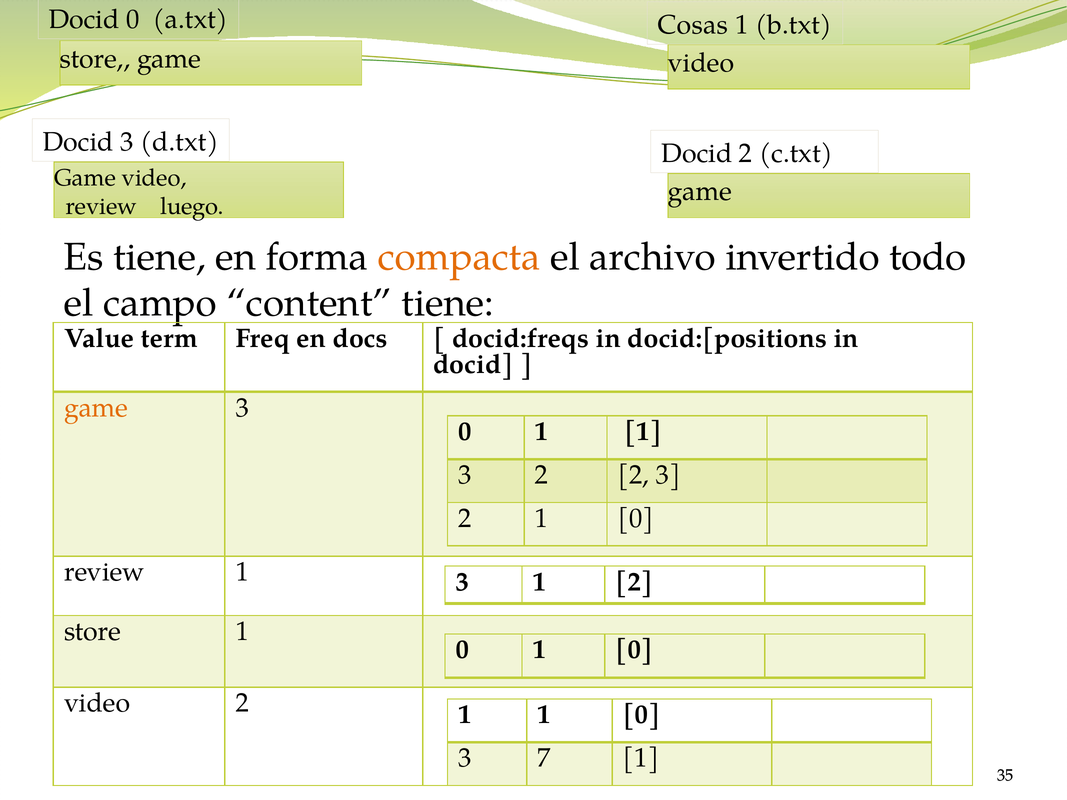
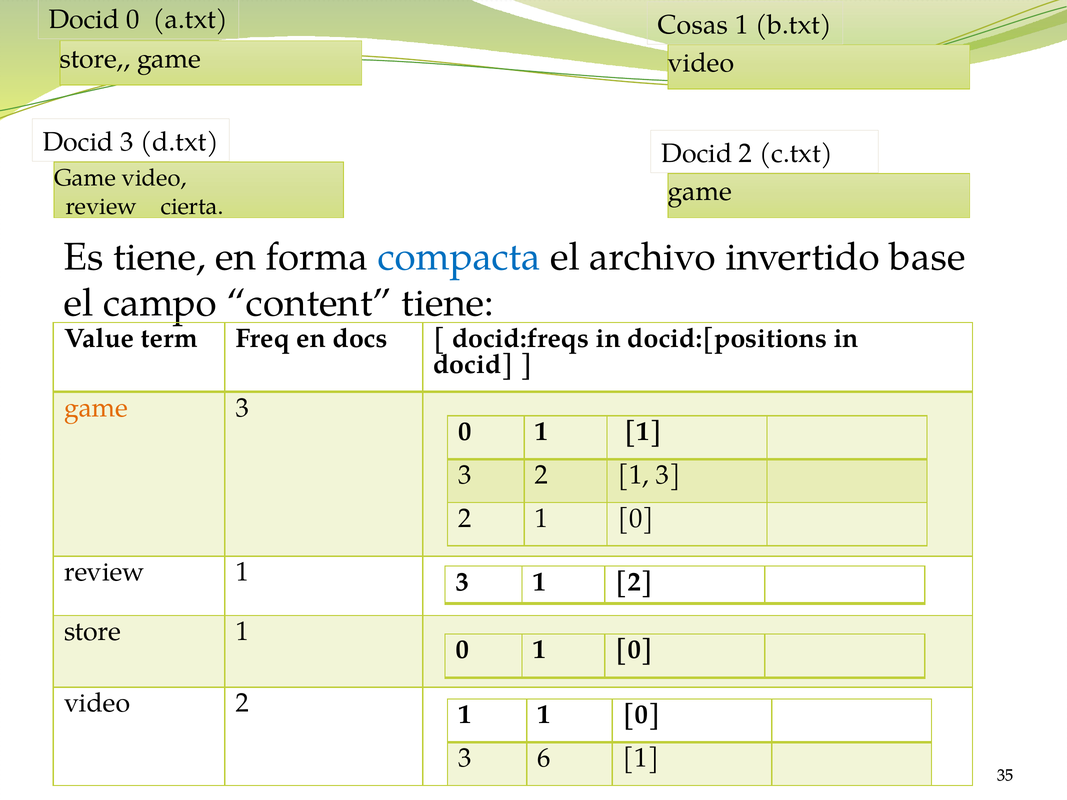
luego: luego -> cierta (192, 206)
compacta colour: orange -> blue (459, 257)
todo: todo -> base (928, 257)
2: 2 -> 1 (633, 475)
7: 7 -> 6 (544, 758)
